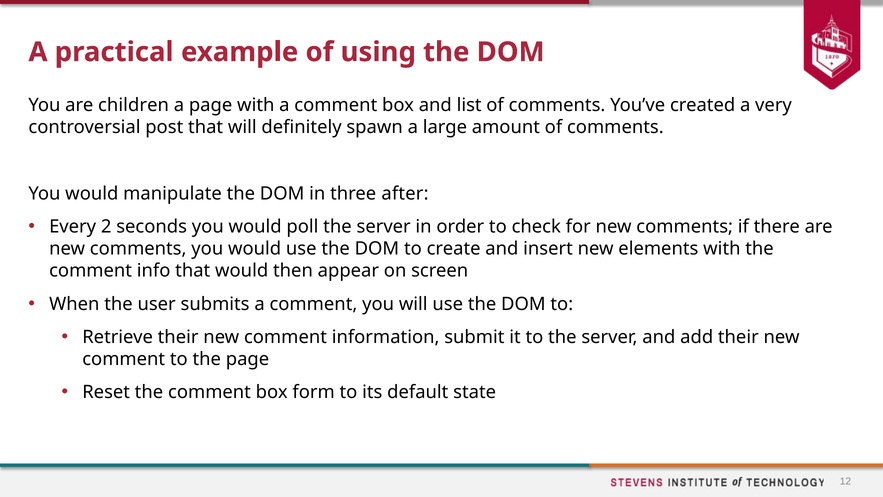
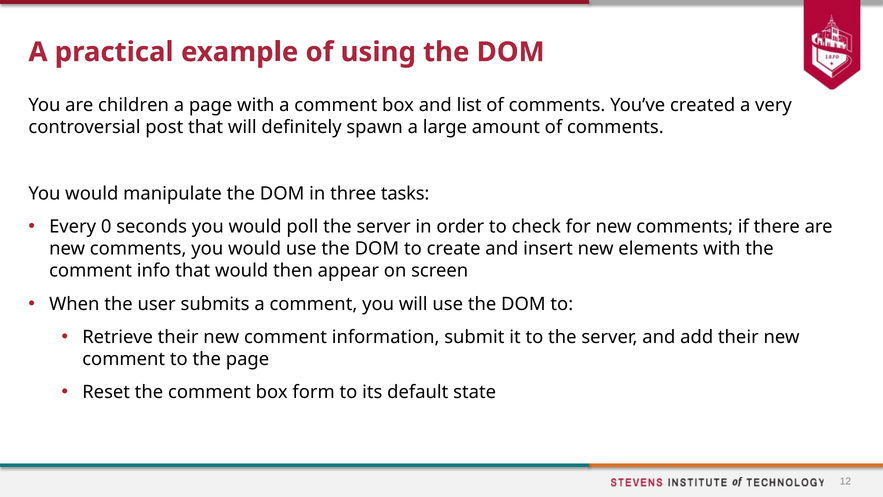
after: after -> tasks (405, 193)
2: 2 -> 0 (106, 227)
